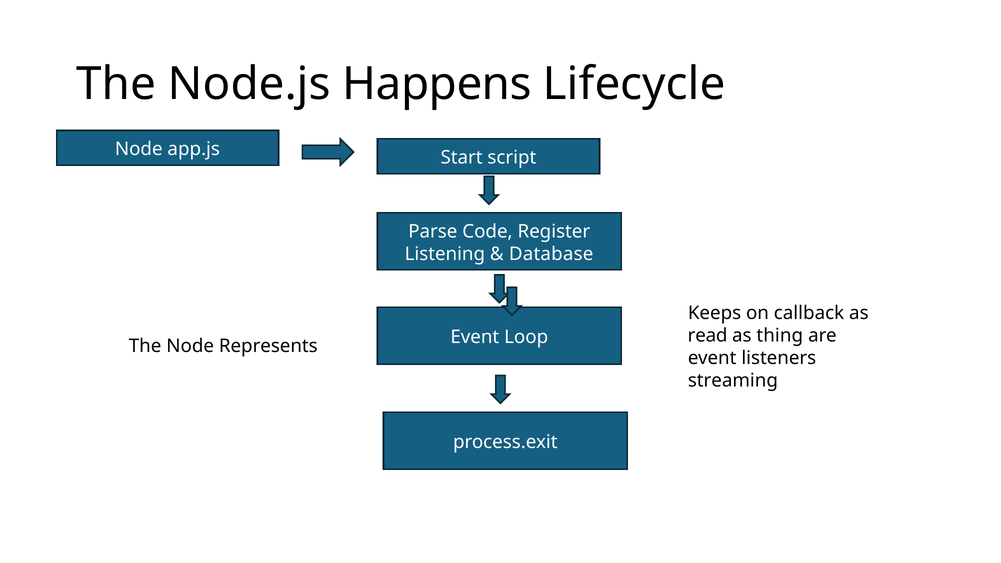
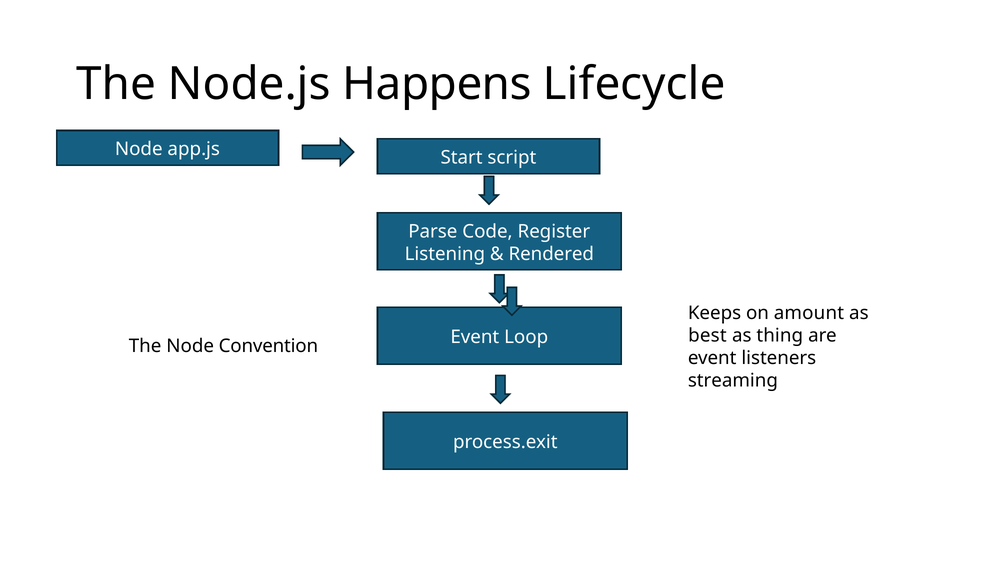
Database: Database -> Rendered (551, 254)
callback: callback -> amount (809, 313)
read: read -> best (707, 335)
Represents: Represents -> Convention (268, 346)
